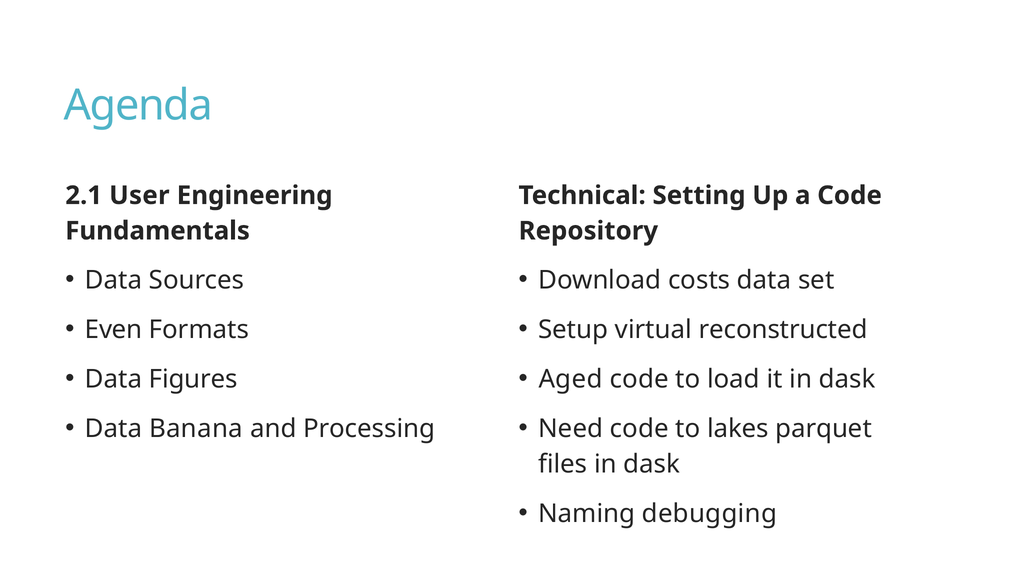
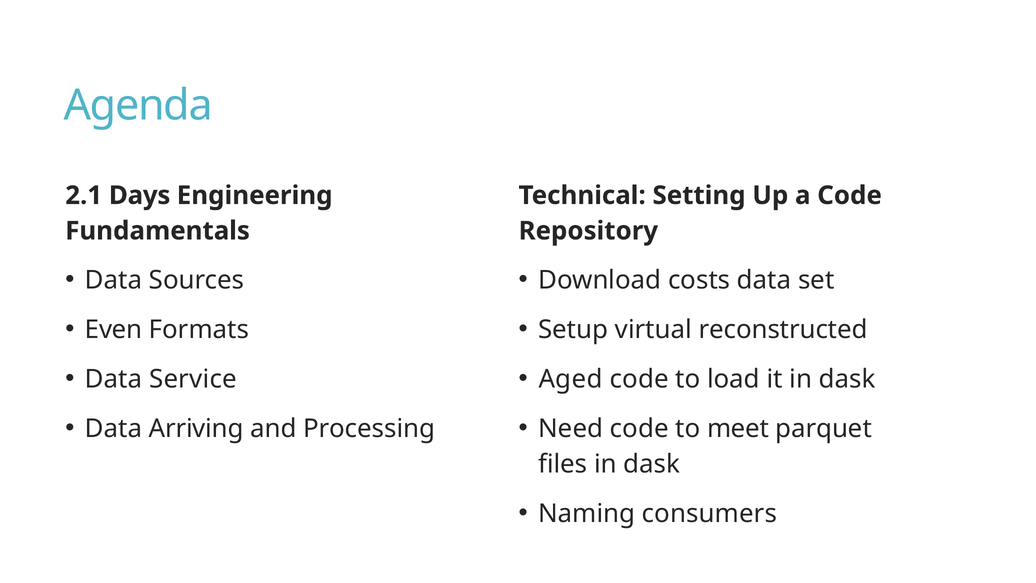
User: User -> Days (140, 195)
Figures: Figures -> Service (193, 379)
Banana: Banana -> Arriving (196, 429)
lakes: lakes -> meet (738, 429)
debugging: debugging -> consumers (710, 514)
